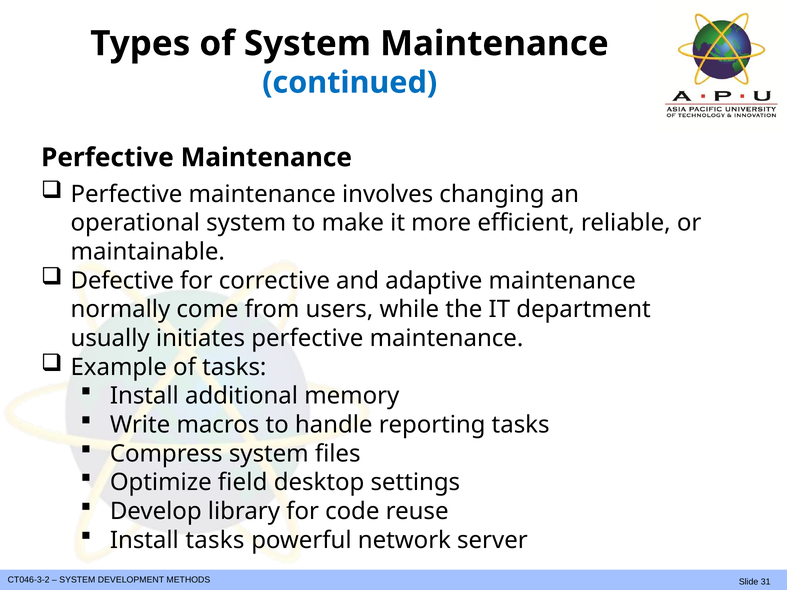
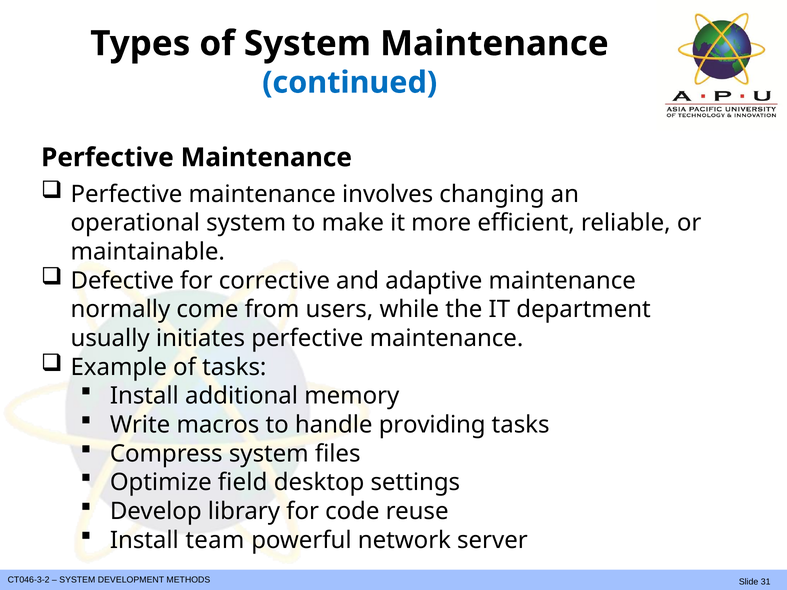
reporting: reporting -> providing (432, 425)
Install tasks: tasks -> team (215, 540)
